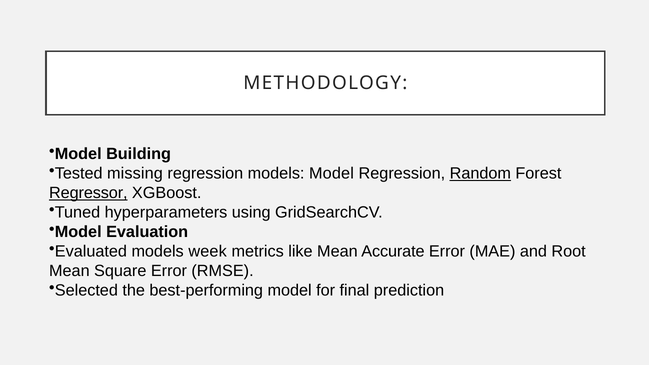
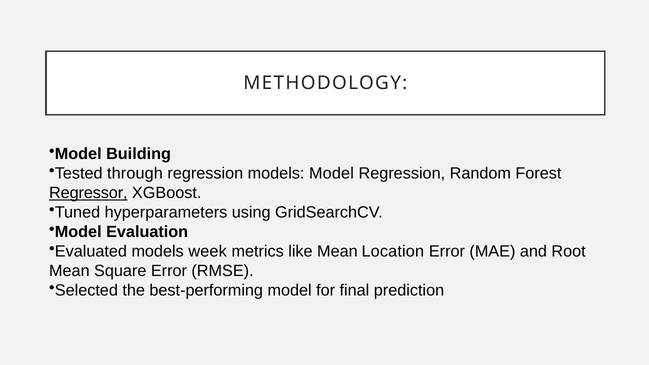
missing: missing -> through (135, 174)
Random underline: present -> none (480, 174)
Accurate: Accurate -> Location (393, 251)
